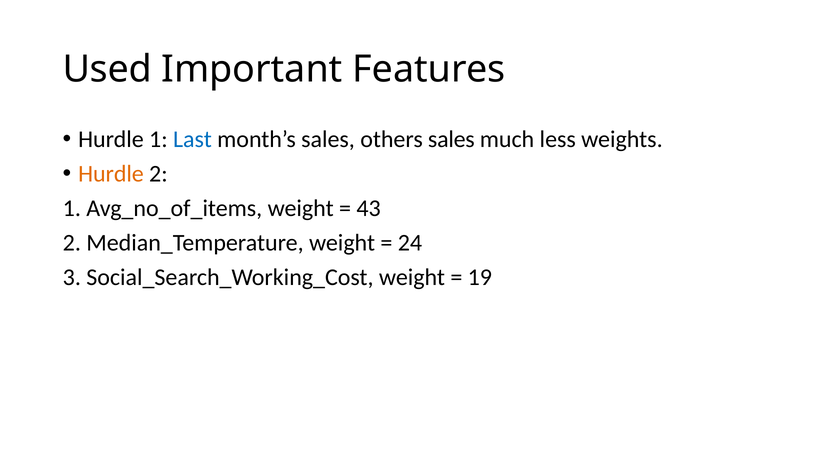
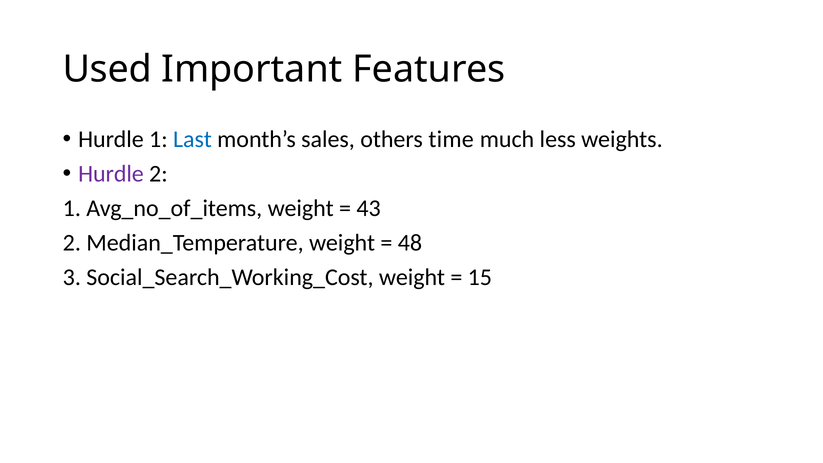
others sales: sales -> time (451, 139)
Hurdle colour: orange -> purple (111, 174)
24: 24 -> 48 (410, 243)
19: 19 -> 15 (480, 277)
